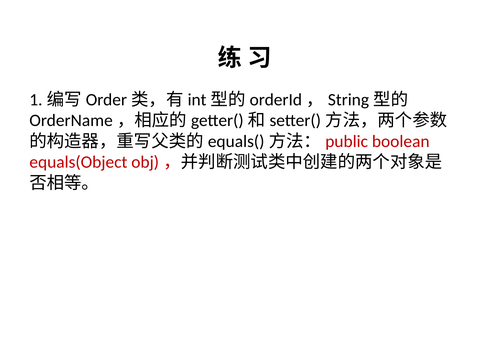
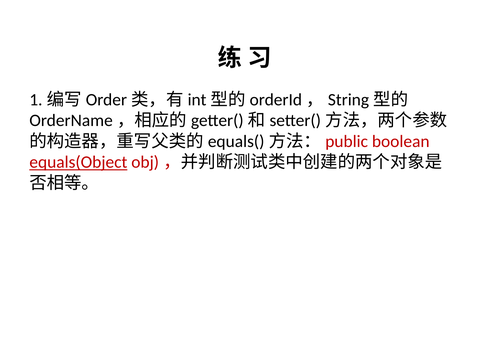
equals(Object underline: none -> present (78, 162)
